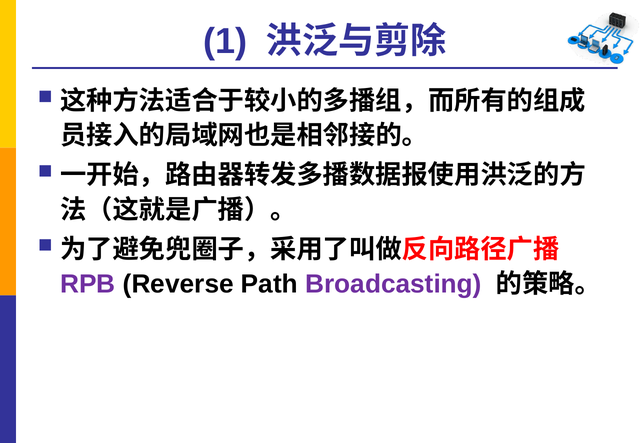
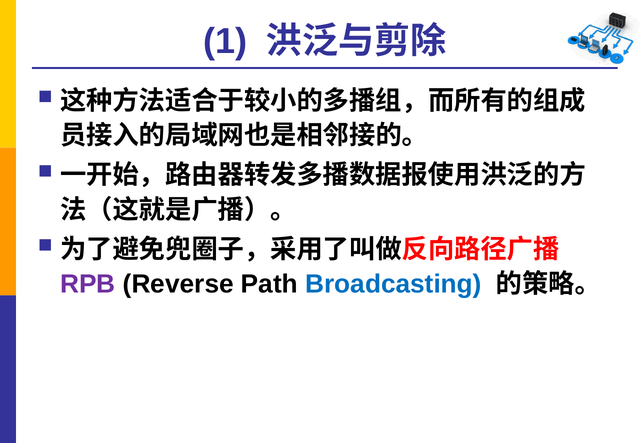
Broadcasting colour: purple -> blue (393, 284)
